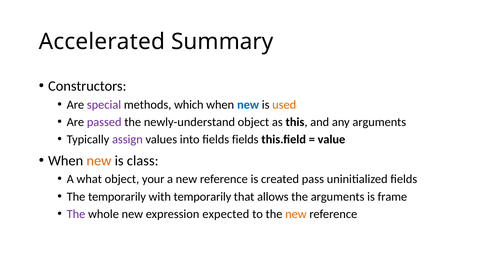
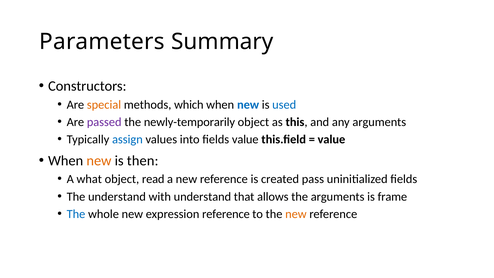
Accelerated: Accelerated -> Parameters (102, 42)
special colour: purple -> orange (104, 105)
used colour: orange -> blue (284, 105)
newly-understand: newly-understand -> newly-temporarily (189, 122)
assign colour: purple -> blue (127, 139)
fields fields: fields -> value (245, 139)
class: class -> then (143, 161)
your: your -> read (153, 179)
The temporarily: temporarily -> understand (117, 197)
with temporarily: temporarily -> understand (202, 197)
The colour: purple -> blue (76, 214)
expression expected: expected -> reference (226, 214)
